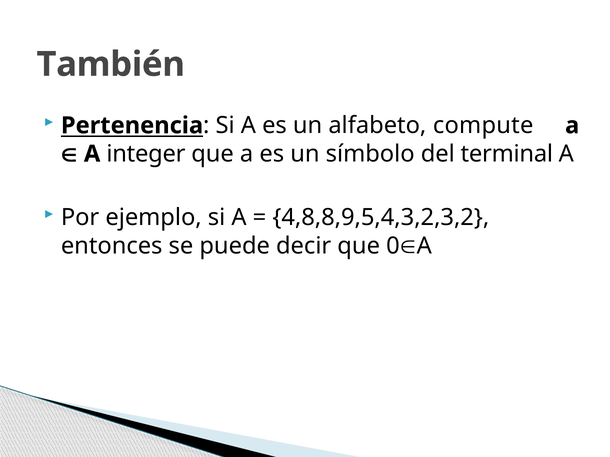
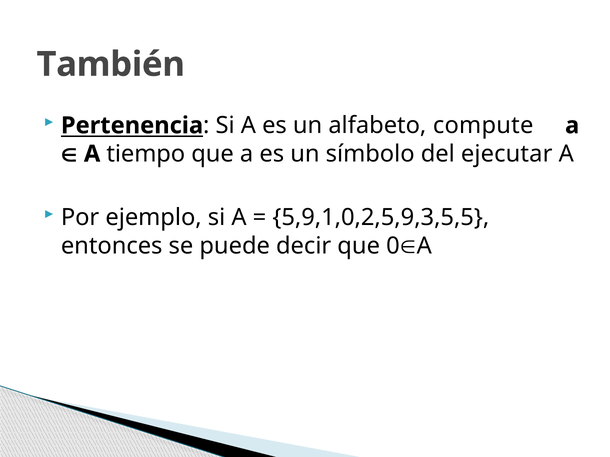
integer: integer -> tiempo (146, 154)
terminal: terminal -> ejecutar (507, 154)
4,8,8,9,5,4,3,2,3,2: 4,8,8,9,5,4,3,2,3,2 -> 5,9,1,0,2,5,9,3,5,5 (381, 218)
